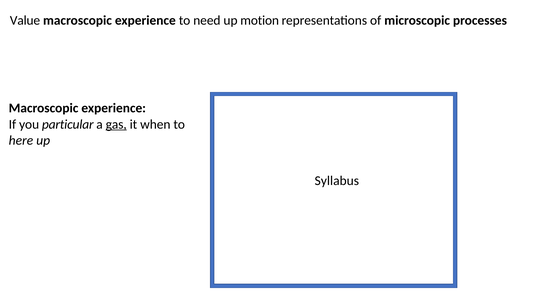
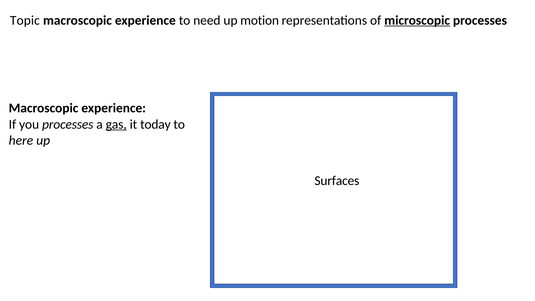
Value: Value -> Topic (25, 20)
microscopic underline: none -> present (417, 20)
you particular: particular -> processes (68, 124)
when: when -> today (155, 124)
Syllabus: Syllabus -> Surfaces (337, 181)
